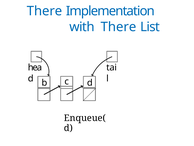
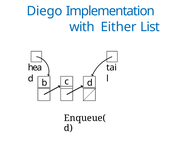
There: There -> Diego (45, 11)
with There: There -> Either (119, 27)
